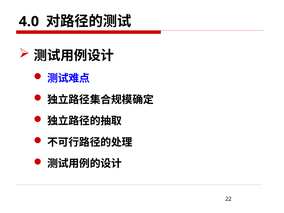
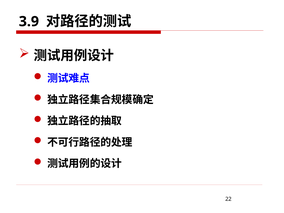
4.0: 4.0 -> 3.9 (29, 21)
